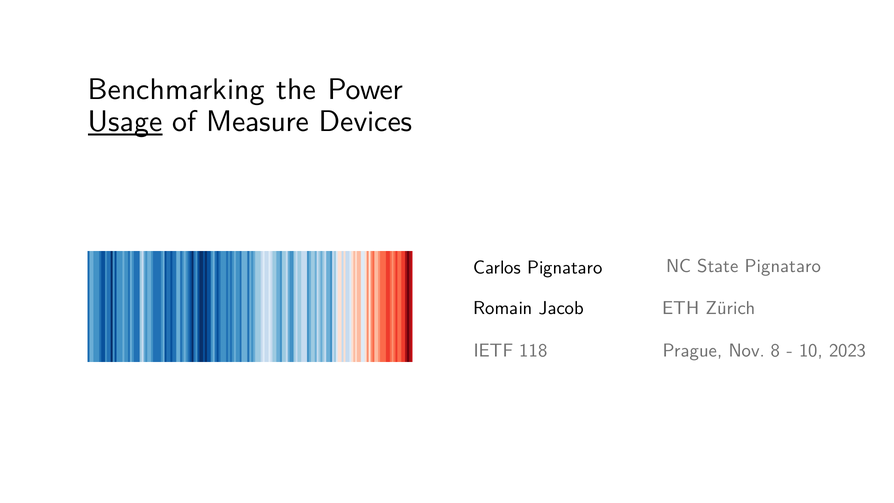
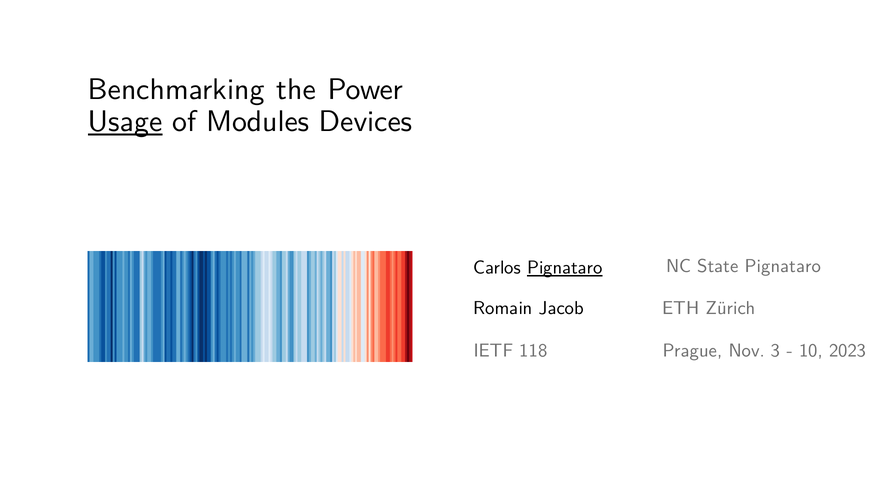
Measure: Measure -> Modules (258, 122)
Pignataro underline: none -> present (565, 268)
8: 8 -> 3 (776, 350)
